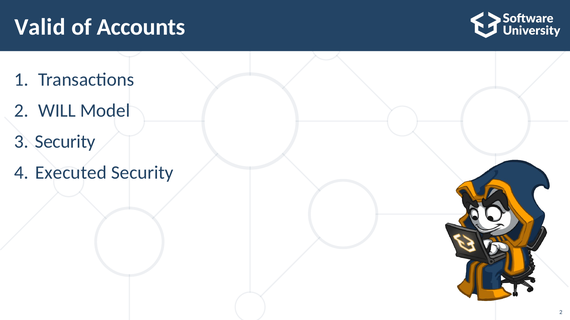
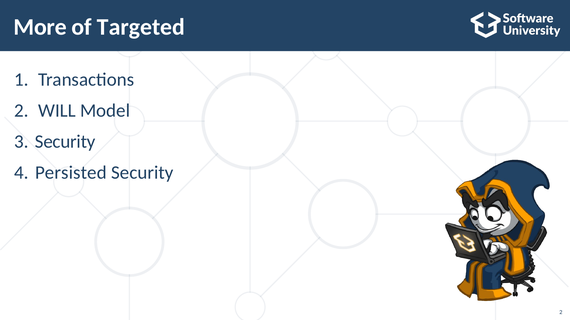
Valid: Valid -> More (40, 27)
Accounts: Accounts -> Targeted (141, 27)
Executed: Executed -> Persisted (71, 173)
